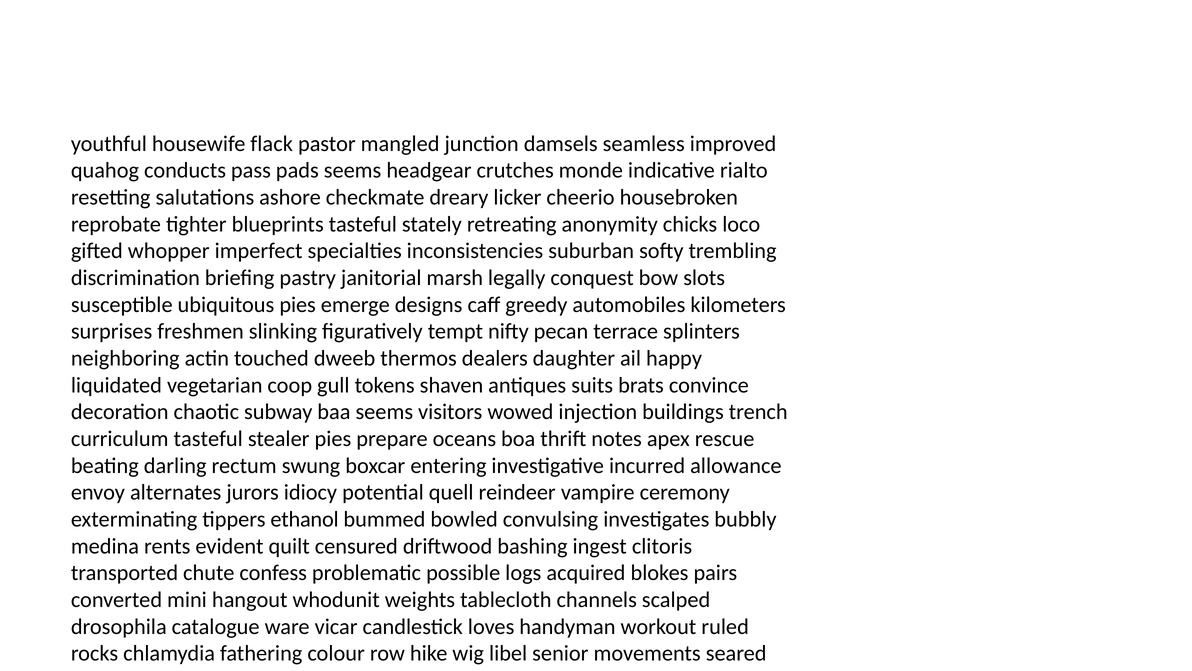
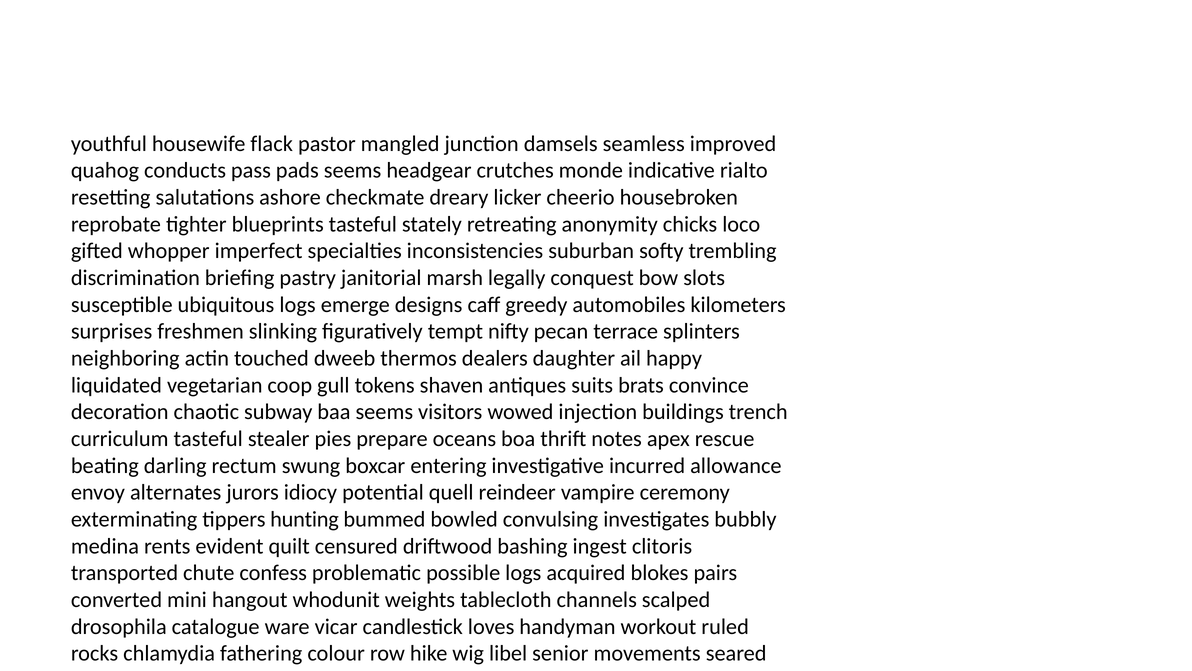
ubiquitous pies: pies -> logs (298, 304)
ethanol: ethanol -> hunting (305, 519)
